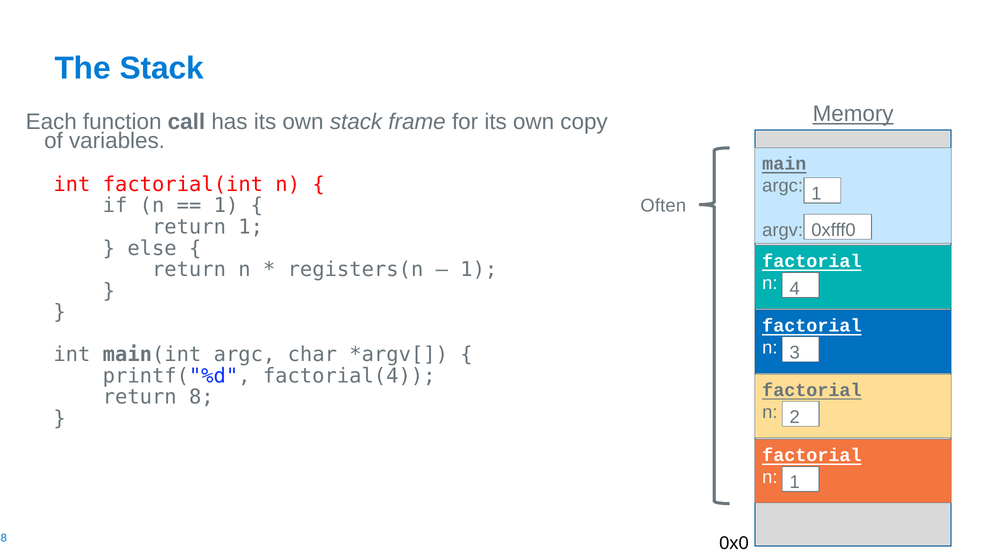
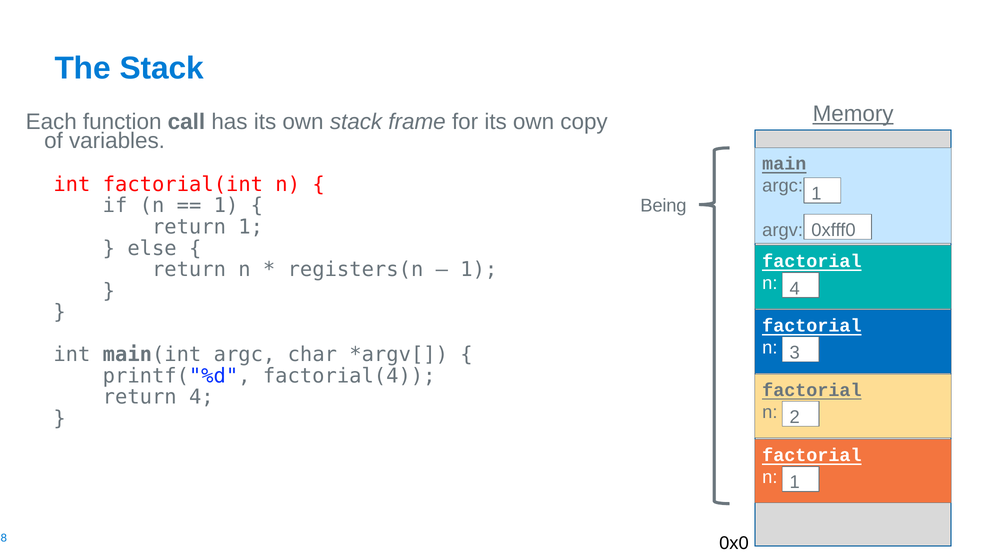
Often: Often -> Being (663, 206)
return 8: 8 -> 4 (201, 397)
